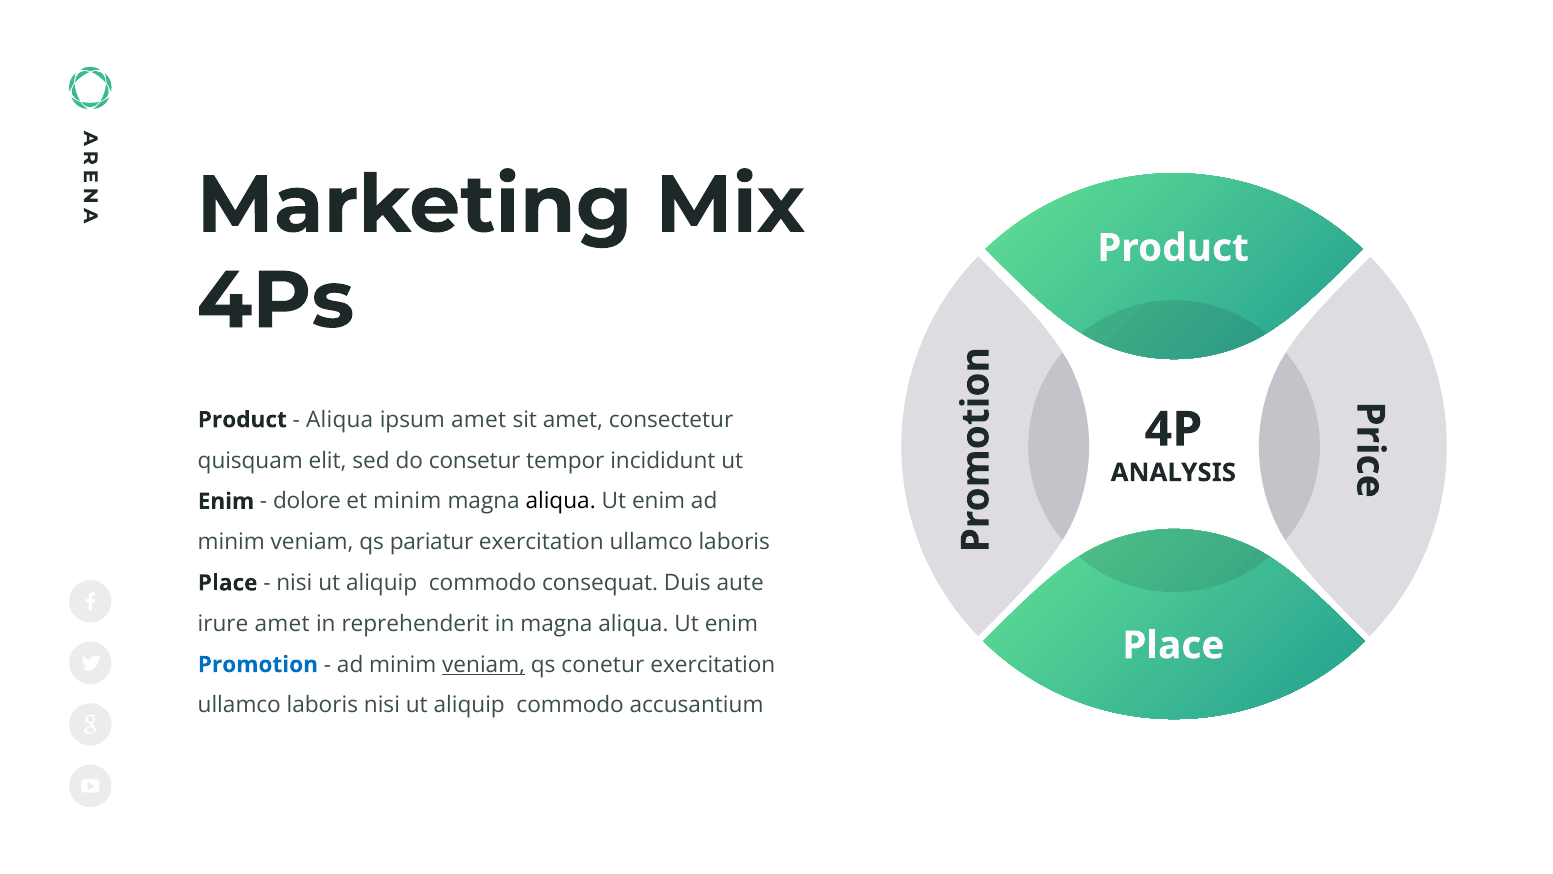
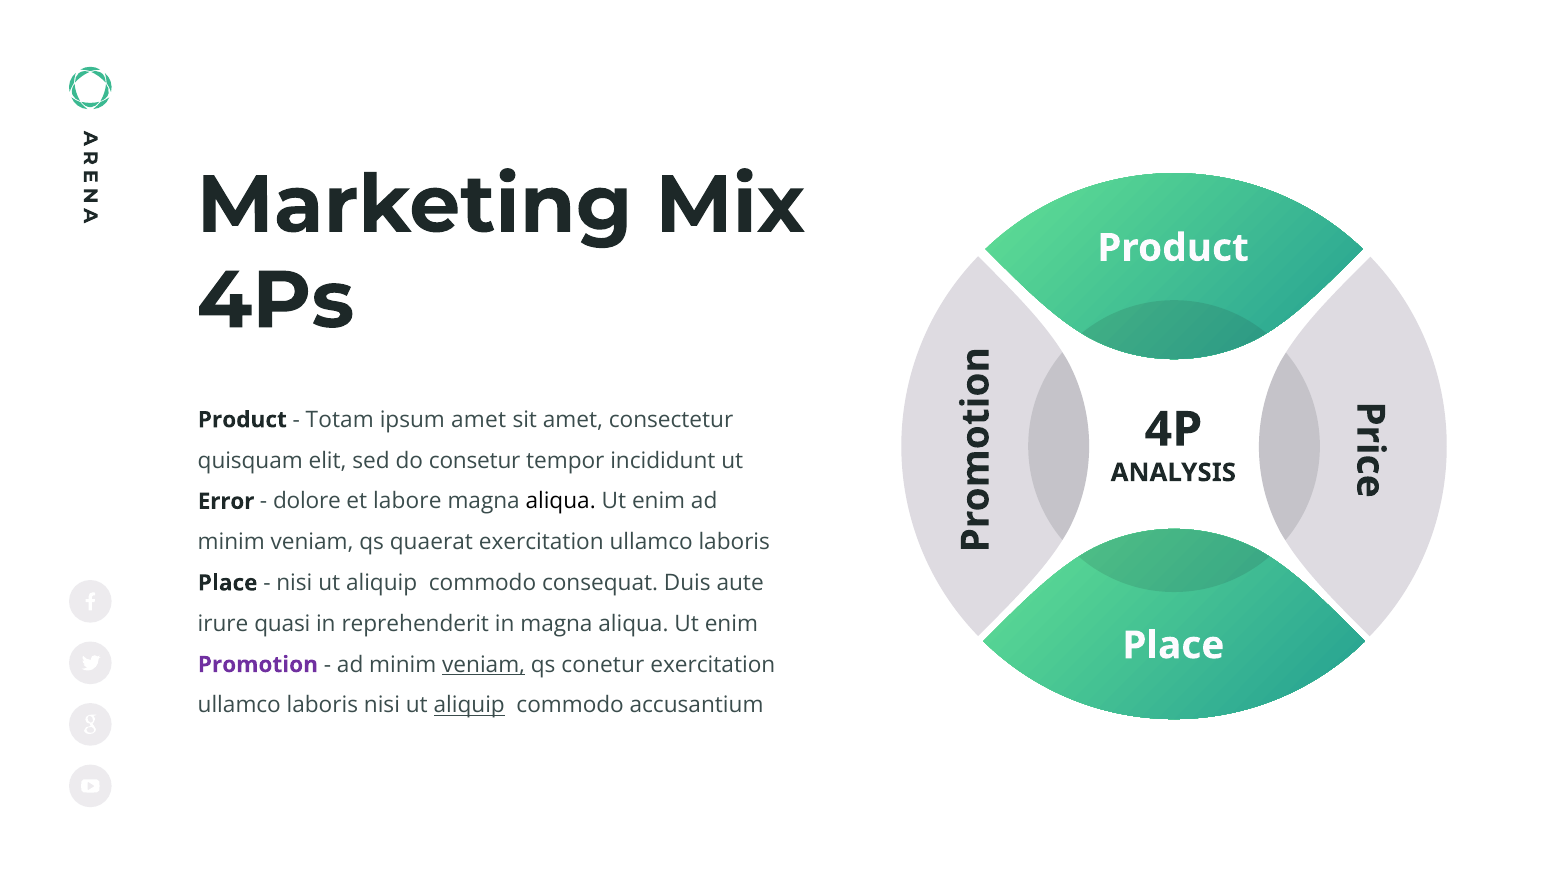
Aliqua: Aliqua -> Totam (340, 420)
Enim: Enim -> Error (226, 501)
et minim: minim -> labore (407, 501)
pariatur: pariatur -> quaerat (431, 542)
irure amet: amet -> quasi (282, 624)
Promotion colour: blue -> purple (258, 664)
aliquip underline: none -> present (469, 705)
